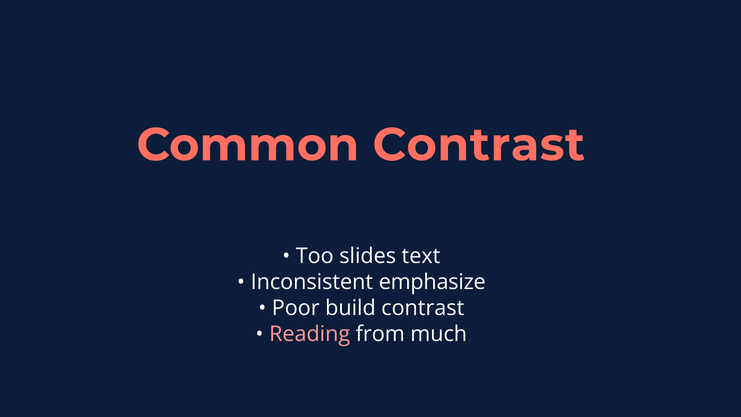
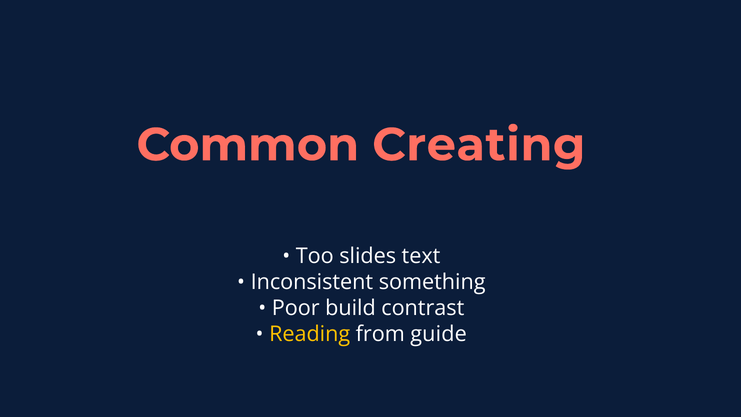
Common Contrast: Contrast -> Creating (479, 145)
emphasize: emphasize -> something (432, 282)
Reading colour: pink -> yellow (310, 334)
much: much -> guide (439, 334)
